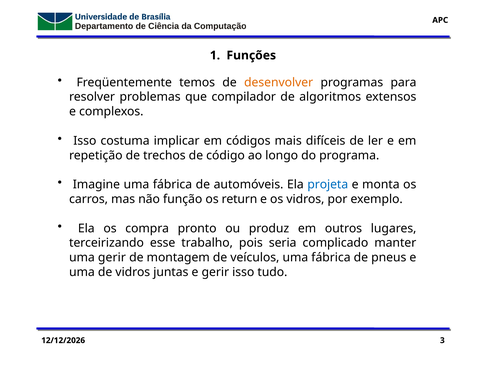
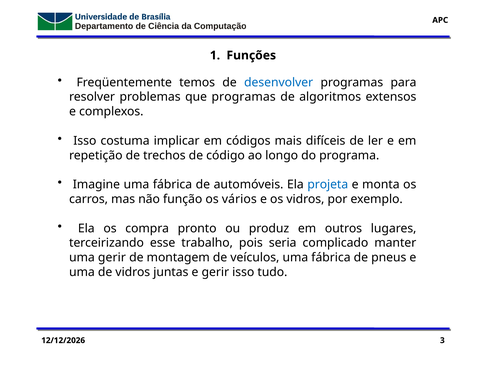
desenvolver colour: orange -> blue (279, 82)
que compilador: compilador -> programas (244, 97)
return: return -> vários (239, 199)
